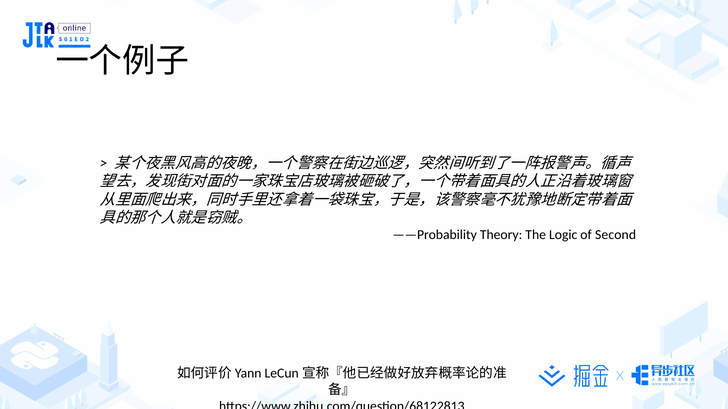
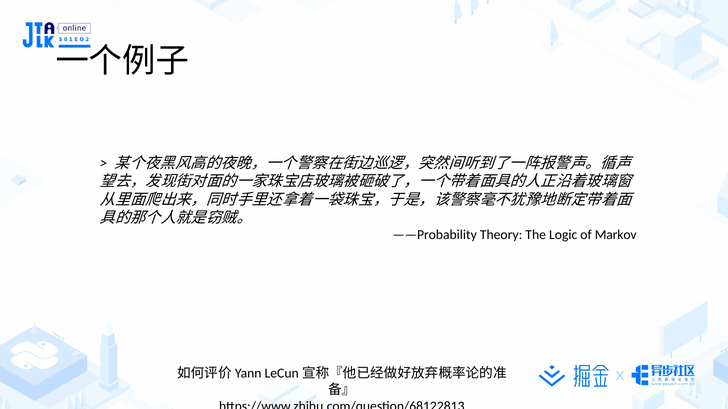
Second: Second -> Markov (616, 235)
